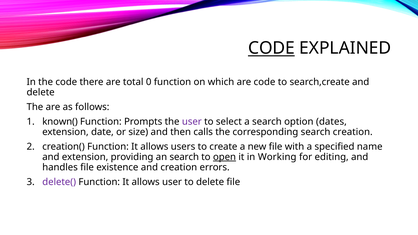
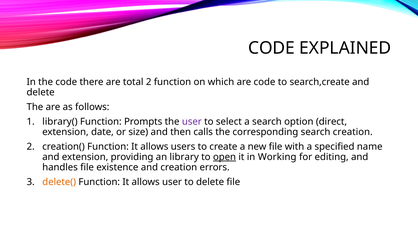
CODE underline: present -> none (271, 48)
total 0: 0 -> 2 (149, 82)
known(: known( -> library( (60, 122)
dates: dates -> direct (331, 122)
an search: search -> library (184, 157)
delete( colour: purple -> orange (59, 182)
